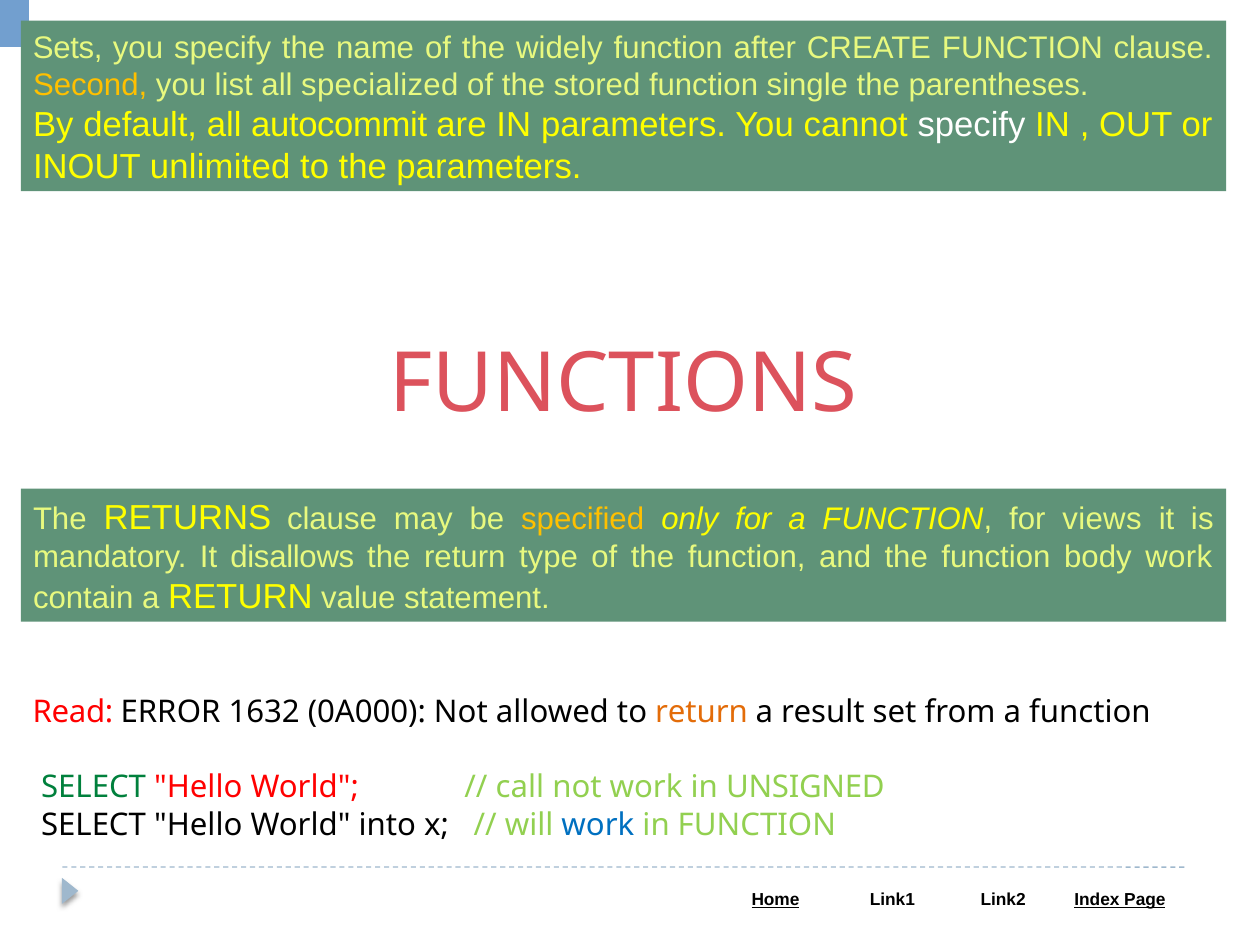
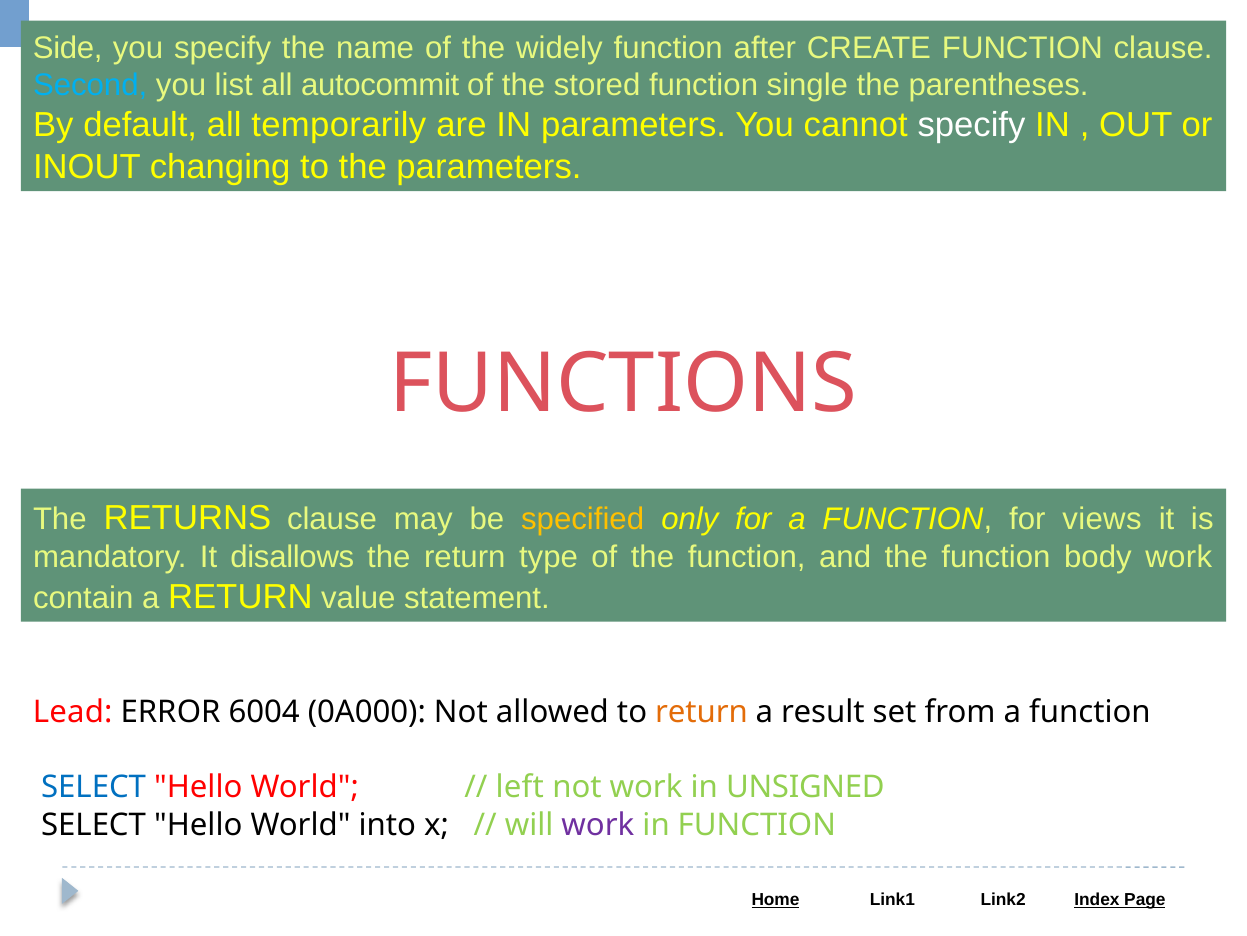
Sets: Sets -> Side (68, 48)
Second colour: yellow -> light blue (90, 85)
specialized: specialized -> autocommit (380, 85)
autocommit: autocommit -> temporarily (339, 125)
unlimited: unlimited -> changing (220, 166)
Read: Read -> Lead (73, 712)
1632: 1632 -> 6004 (264, 712)
SELECT colour: green -> blue (94, 787)
call: call -> left (520, 787)
work colour: blue -> purple (598, 824)
